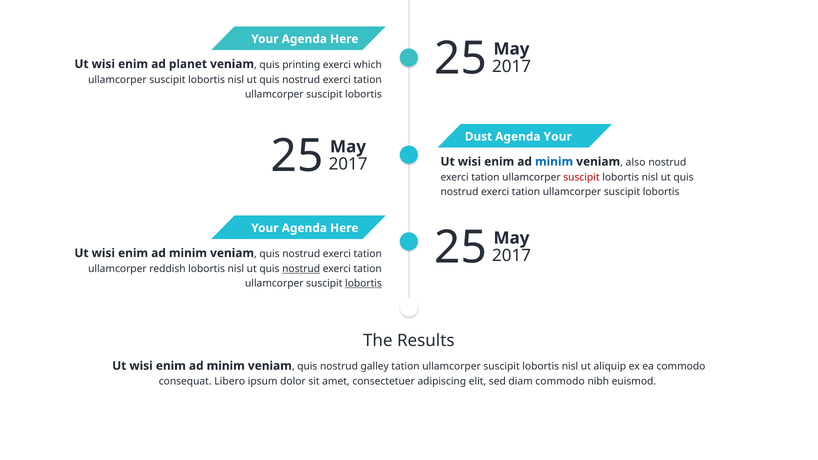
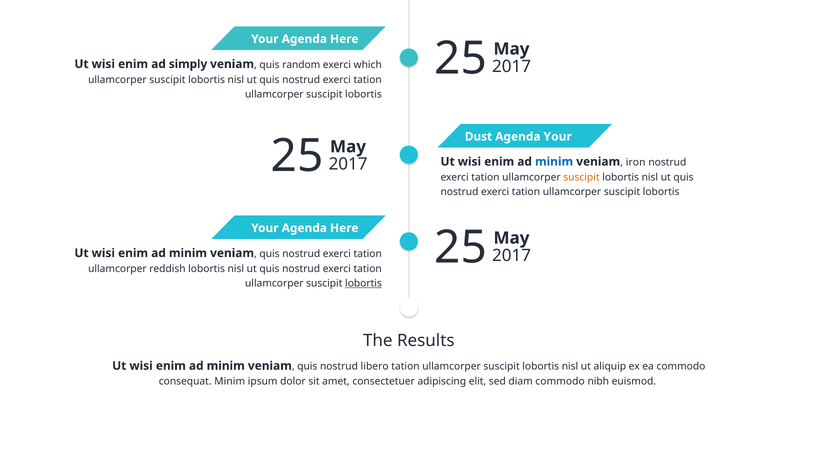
planet: planet -> simply (188, 64)
printing: printing -> random (301, 65)
also: also -> iron (636, 162)
suscipit colour: red -> orange (581, 177)
nostrud underline: present -> none (301, 269)
galley: galley -> libero (375, 366)
consequat Libero: Libero -> Minim (230, 382)
